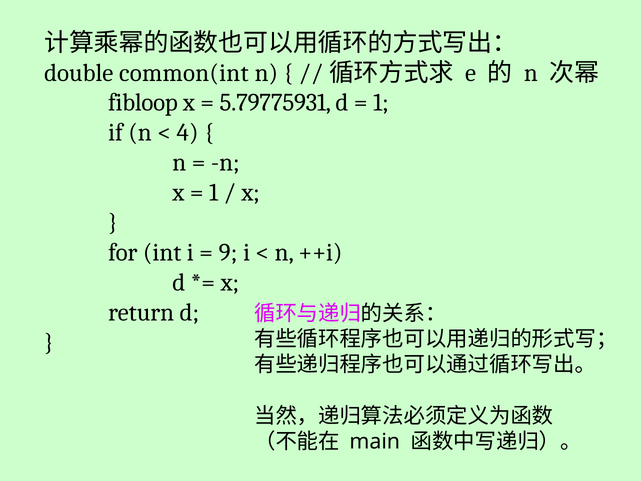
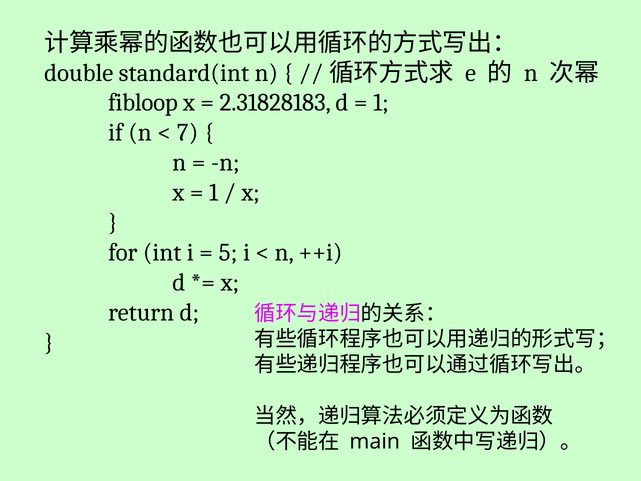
common(int: common(int -> standard(int (184, 73)
5.79775931: 5.79775931 -> 2.31828183 (275, 103)
4: 4 -> 7 (188, 133)
9: 9 -> 5 (228, 252)
